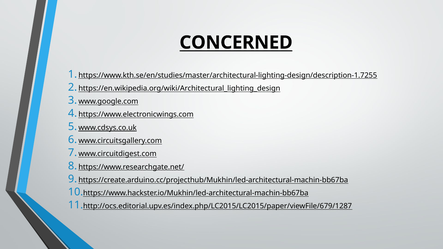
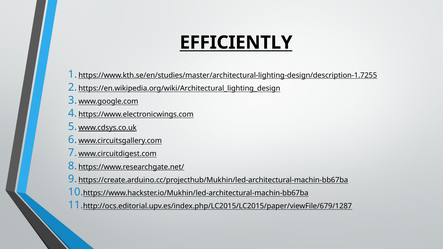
CONCERNED: CONCERNED -> EFFICIENTLY (236, 43)
